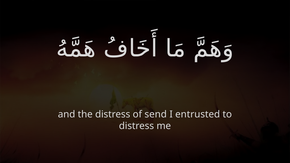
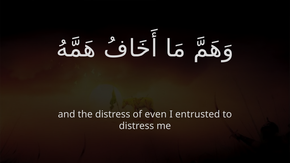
send: send -> even (156, 114)
